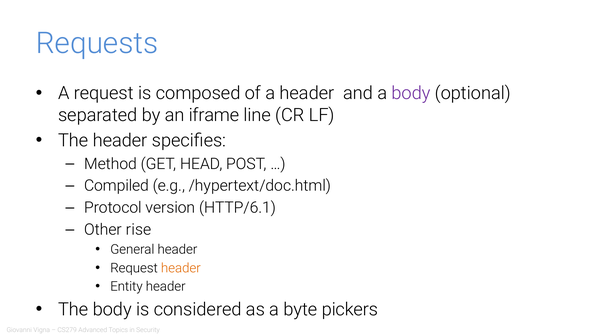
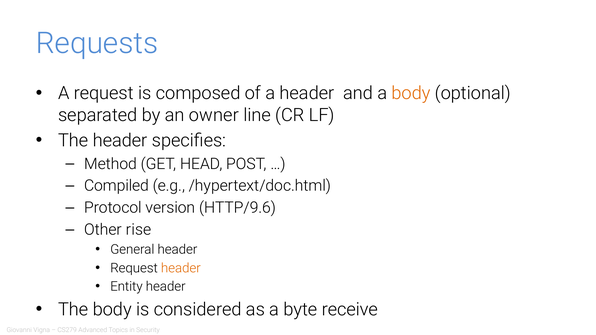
body colour: purple -> orange (411, 93)
iframe: iframe -> owner (214, 115)
HTTP/6.1: HTTP/6.1 -> HTTP/9.6 (237, 208)
pickers: pickers -> receive (350, 310)
